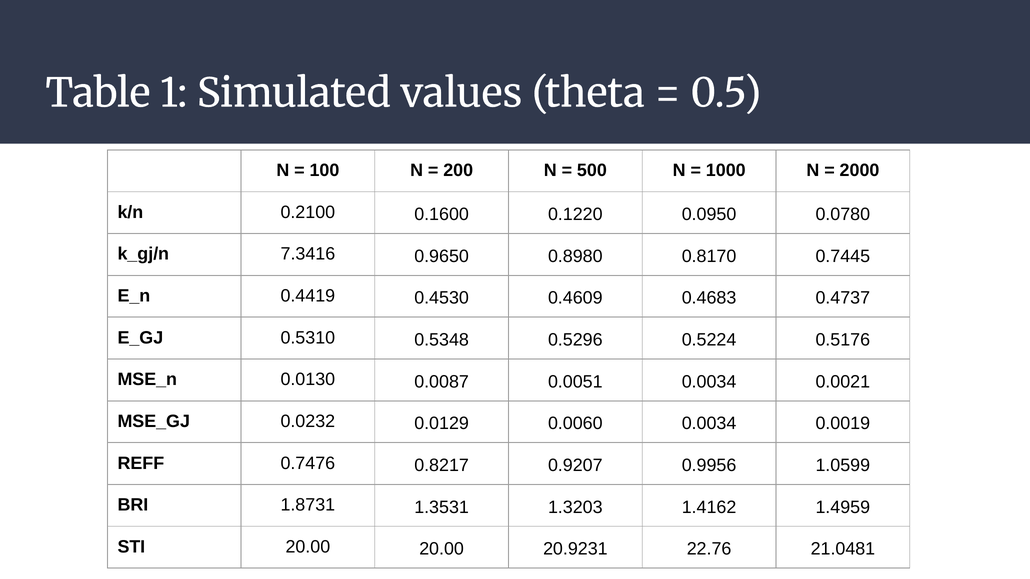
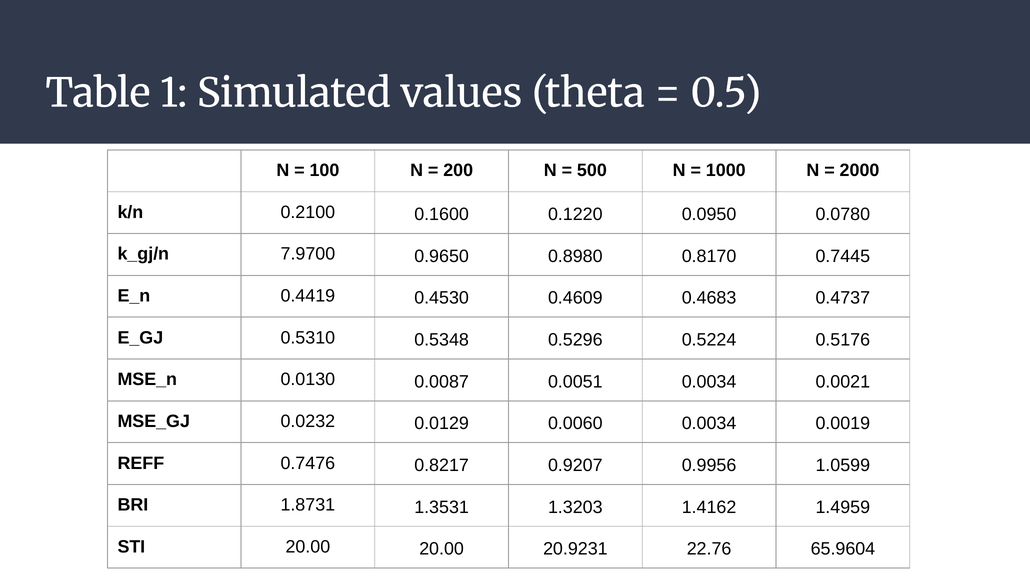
7.3416: 7.3416 -> 7.9700 (308, 254)
21.0481: 21.0481 -> 65.9604 (843, 549)
